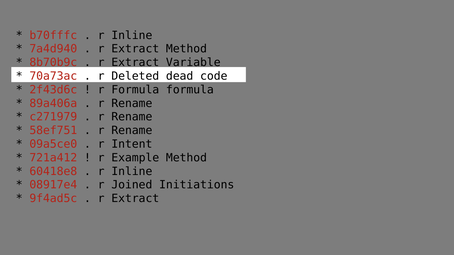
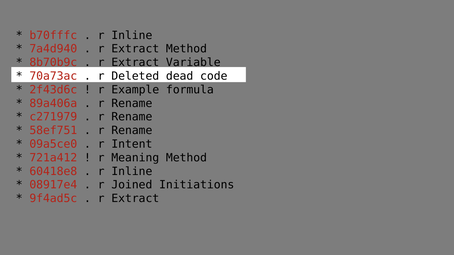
r Formula: Formula -> Example (135, 90)
Example: Example -> Meaning (135, 158)
